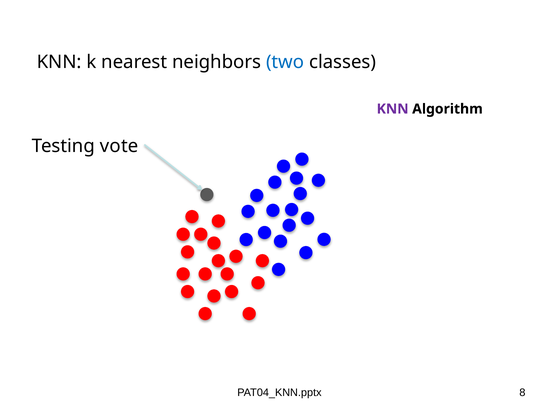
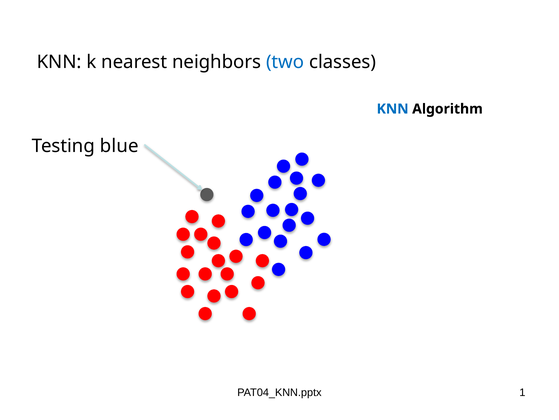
KNN colour: purple -> blue (393, 109)
vote: vote -> blue (119, 146)
8: 8 -> 1 (522, 392)
